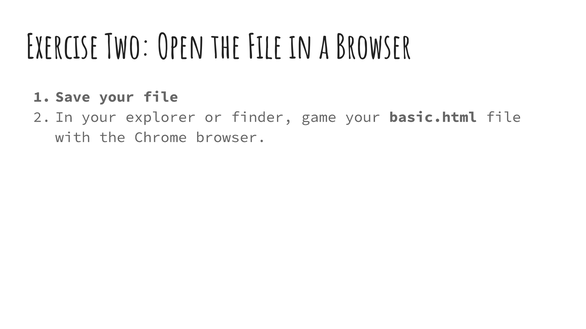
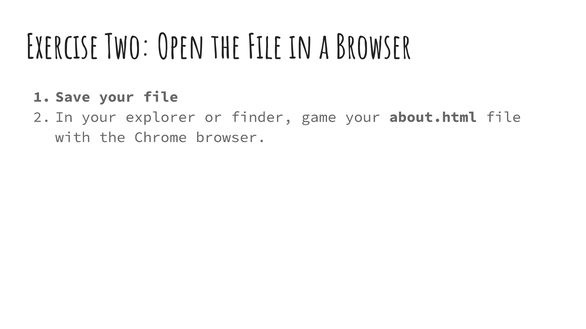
basic.html: basic.html -> about.html (433, 117)
